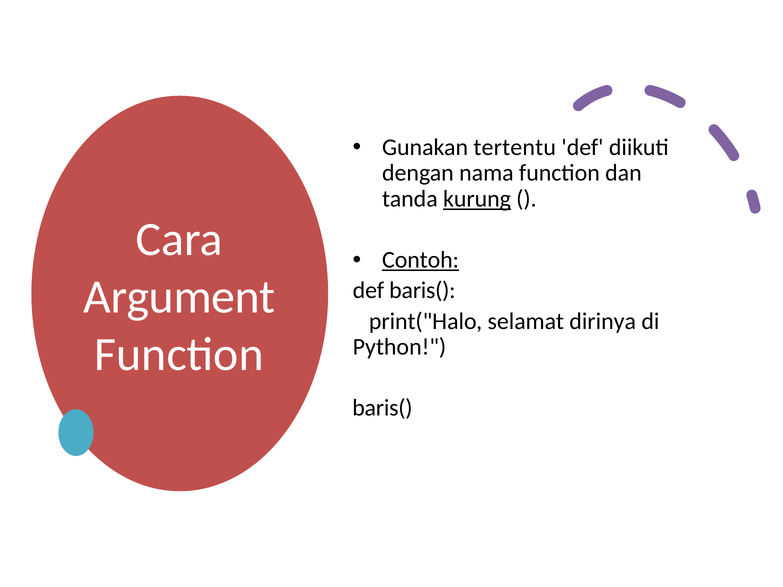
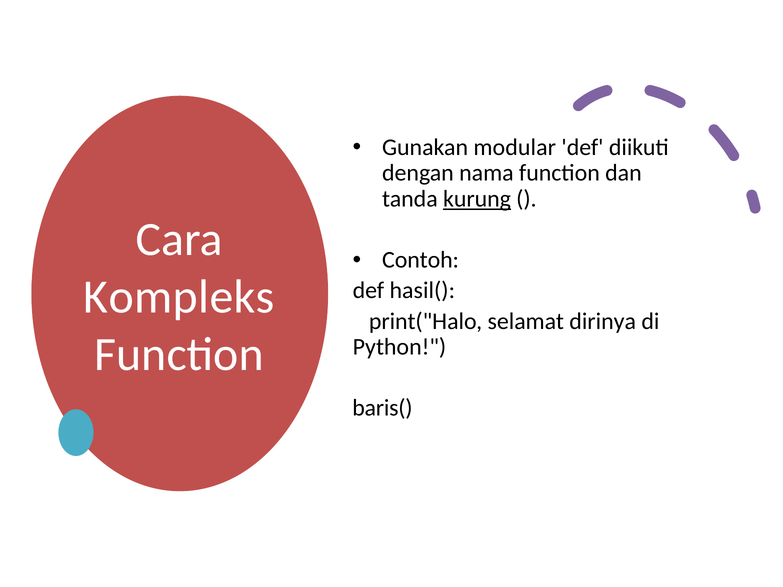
tertentu: tertentu -> modular (515, 147)
Contoh underline: present -> none (421, 260)
Argument: Argument -> Kompleks (179, 297)
def baris(: baris( -> hasil( (422, 291)
